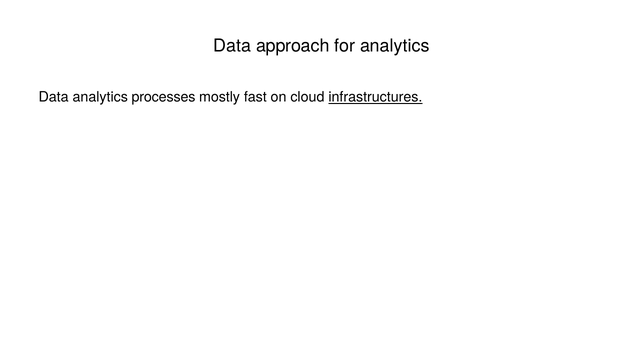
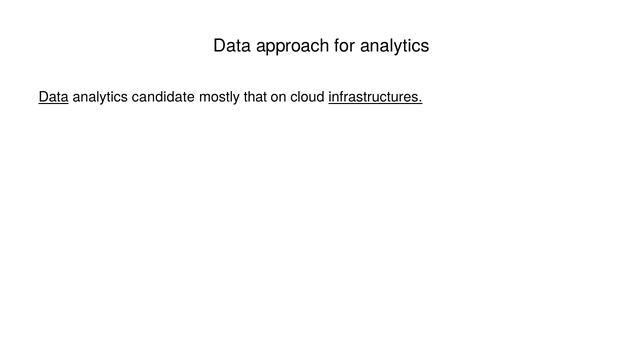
Data underline: none -> present (54, 97)
processes: processes -> candidate (163, 97)
fast: fast -> that (255, 97)
